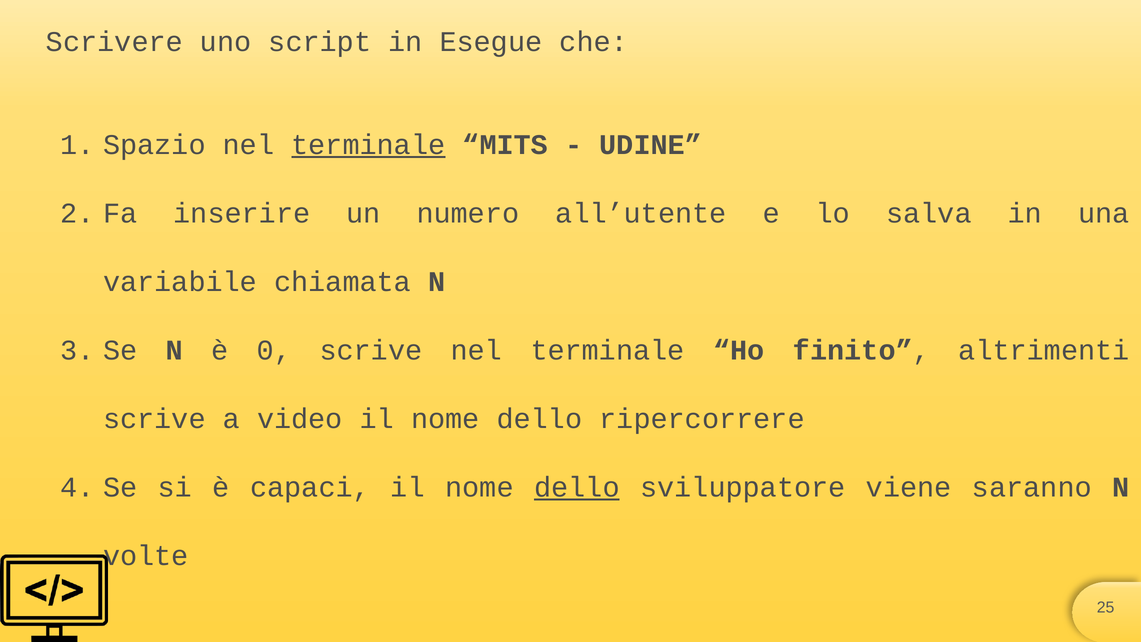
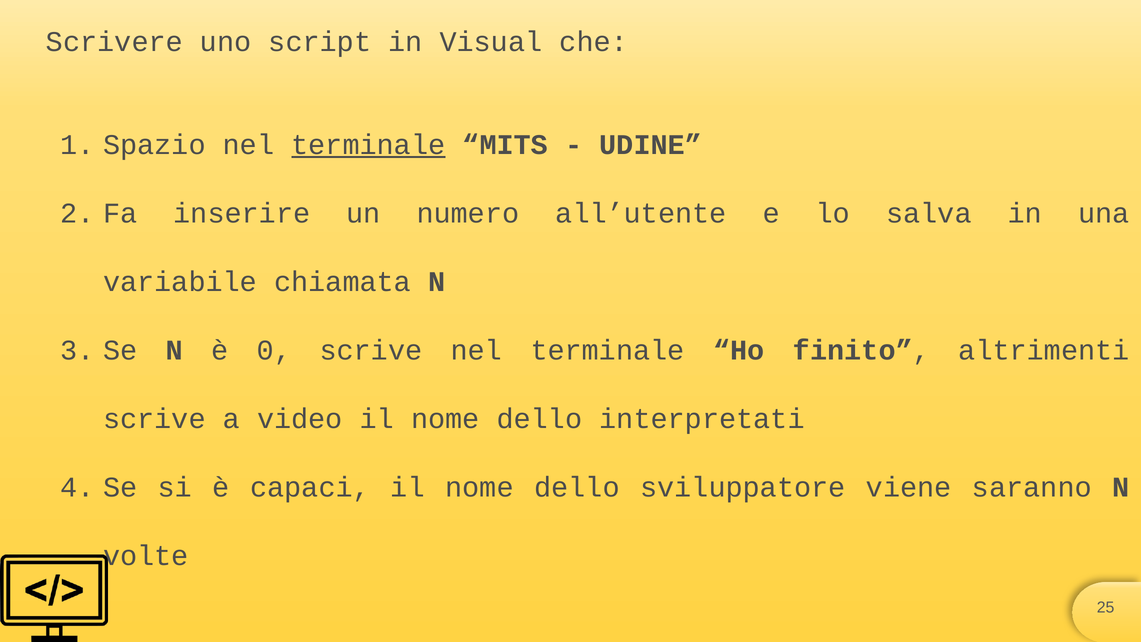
Esegue: Esegue -> Visual (491, 42)
ripercorrere: ripercorrere -> interpretati (702, 419)
dello underline: present -> none (577, 487)
